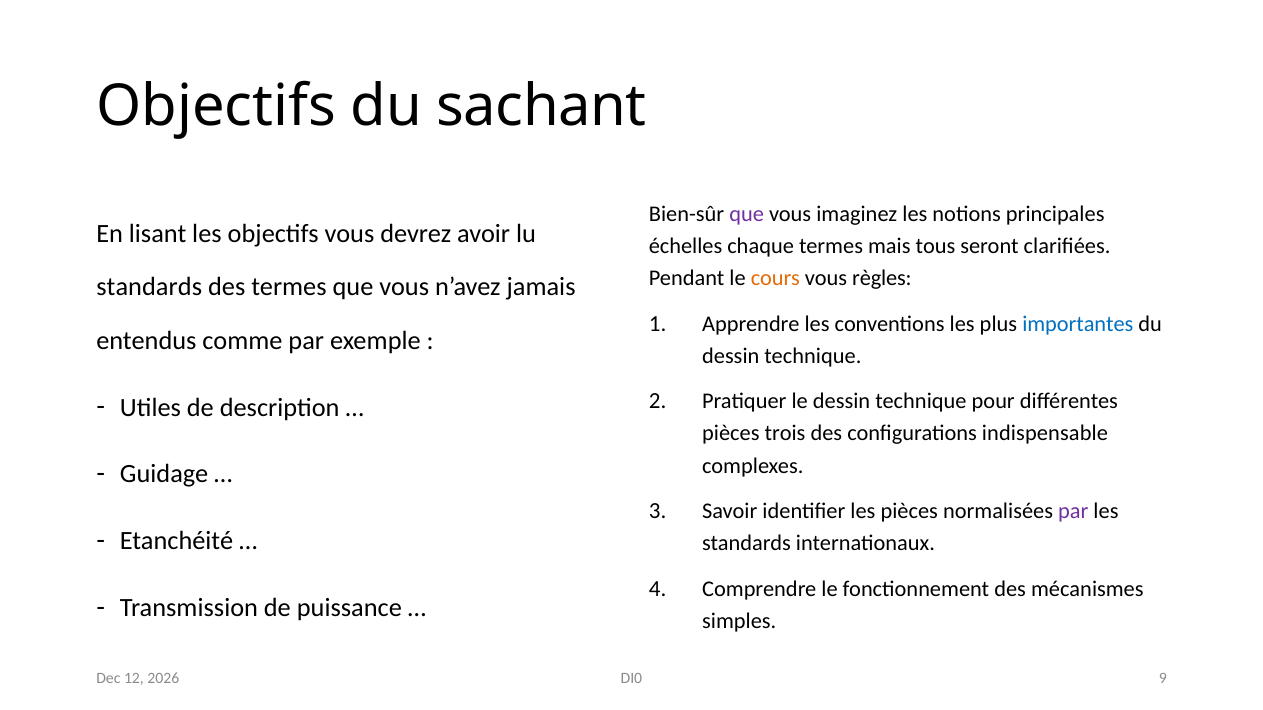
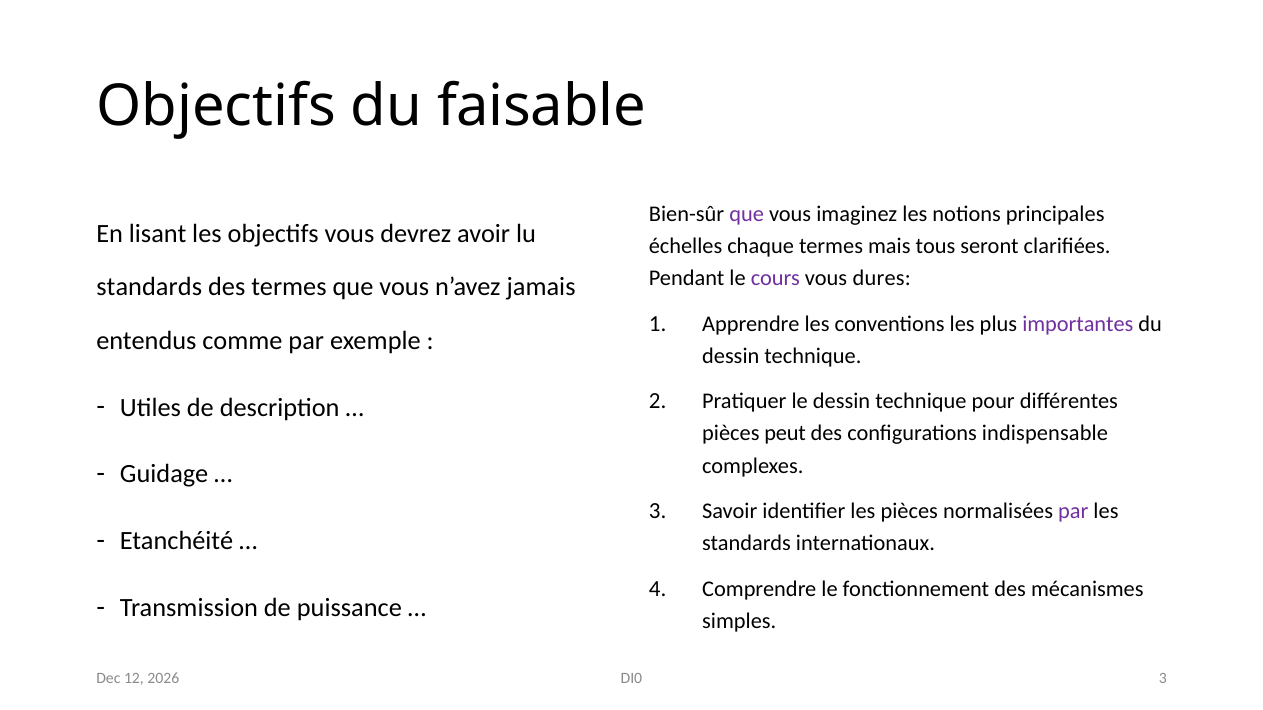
sachant: sachant -> faisable (541, 106)
cours colour: orange -> purple (775, 279)
règles: règles -> dures (882, 279)
importantes colour: blue -> purple (1078, 324)
trois: trois -> peut (785, 434)
DI0 9: 9 -> 3 (1163, 678)
